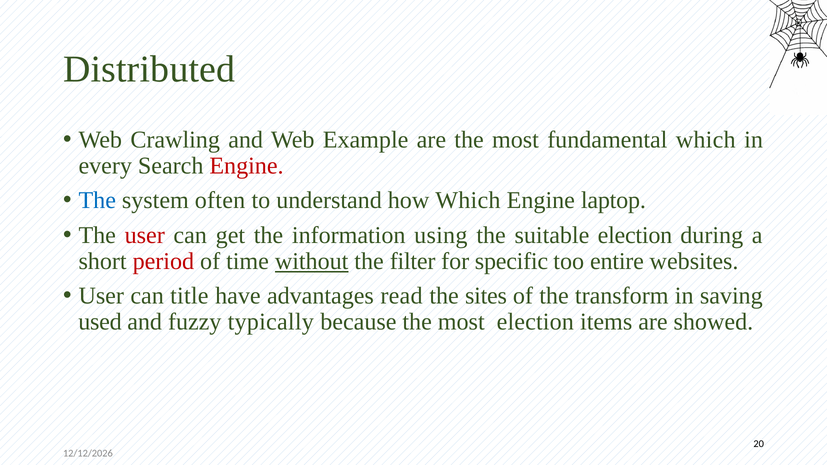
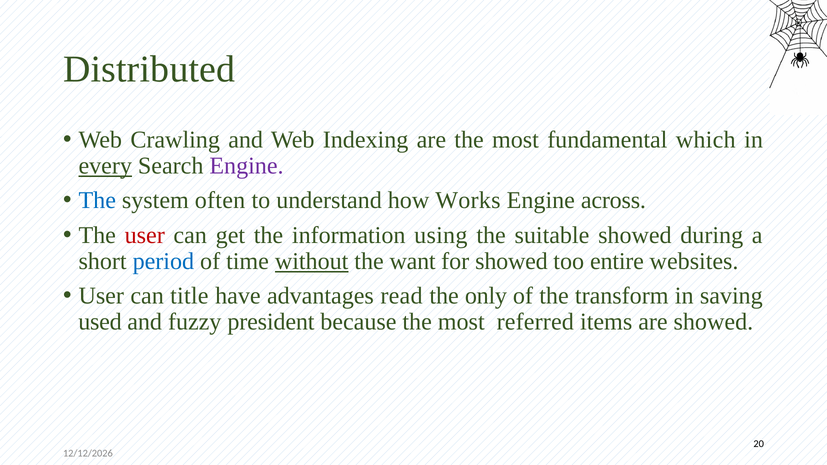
Example: Example -> Indexing (366, 140)
every underline: none -> present (105, 166)
Engine colour: red -> purple (246, 166)
how Which: Which -> Works (468, 201)
laptop: laptop -> across (613, 201)
suitable election: election -> showed (635, 235)
period colour: red -> blue (163, 261)
filter: filter -> want (413, 261)
for specific: specific -> showed (511, 261)
sites: sites -> only (486, 296)
typically: typically -> president (271, 322)
most election: election -> referred (535, 322)
